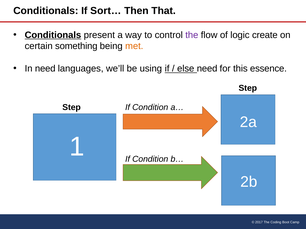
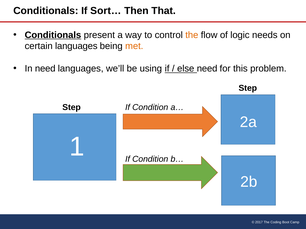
the colour: purple -> orange (192, 35)
create: create -> needs (265, 35)
certain something: something -> languages (76, 46)
essence: essence -> problem (268, 69)
